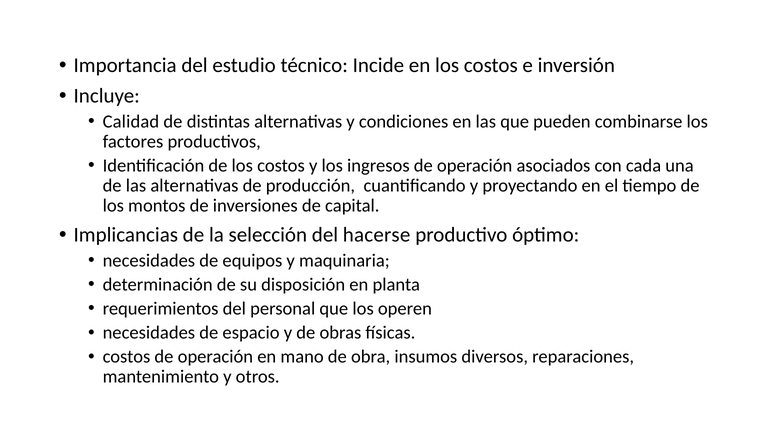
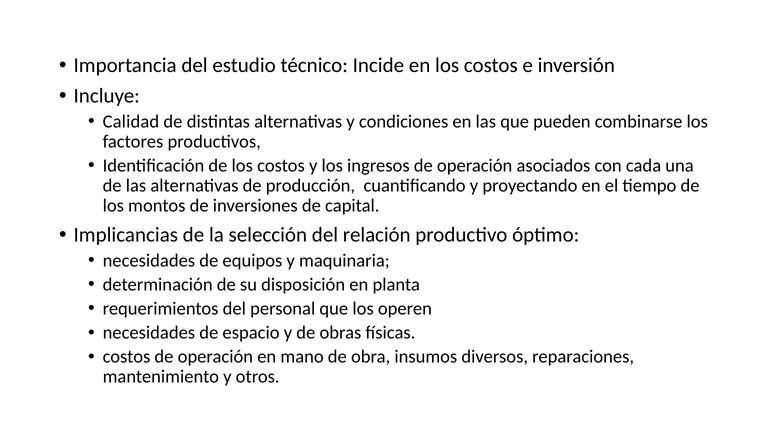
hacerse: hacerse -> relación (377, 235)
